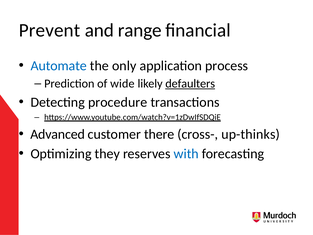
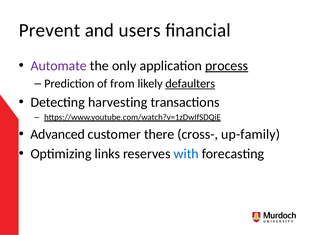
range: range -> users (140, 30)
Automate colour: blue -> purple (59, 66)
process underline: none -> present (227, 66)
wide: wide -> from (122, 84)
procedure: procedure -> harvesting (118, 102)
up-thinks: up-thinks -> up-family (251, 134)
they: they -> links (107, 154)
